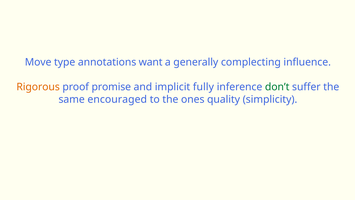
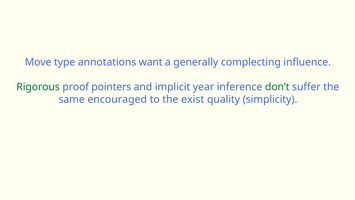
Rigorous colour: orange -> green (38, 87)
promise: promise -> pointers (111, 87)
fully: fully -> year (203, 87)
ones: ones -> exist (193, 99)
